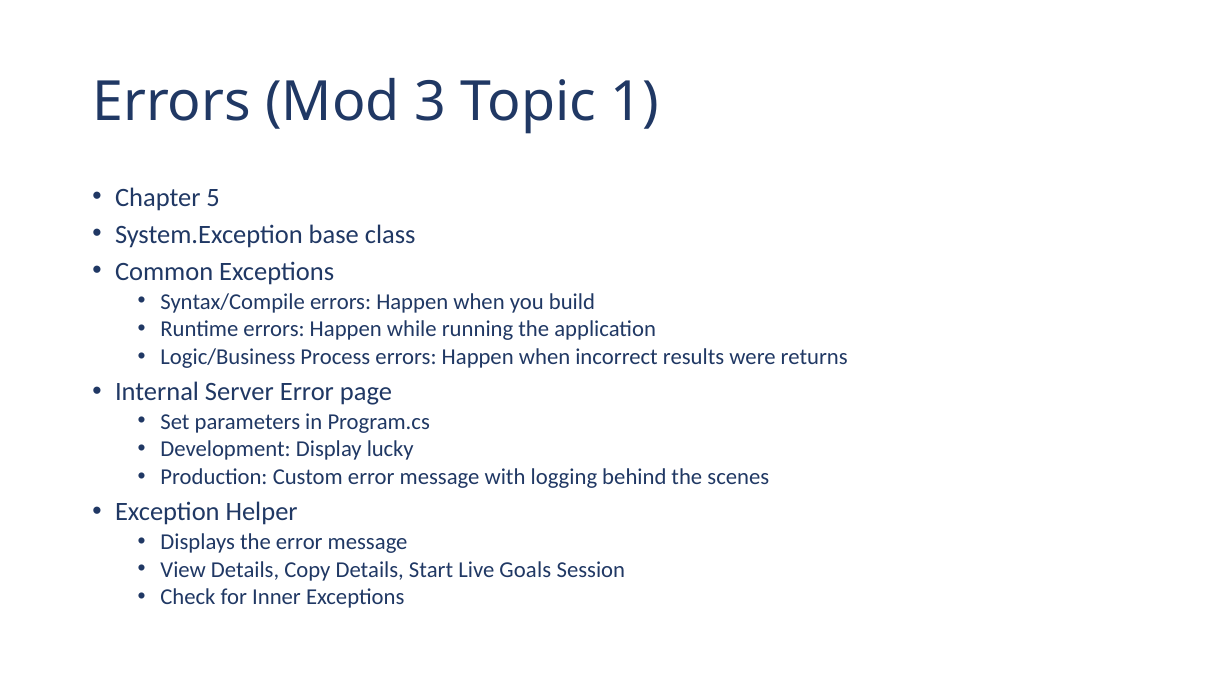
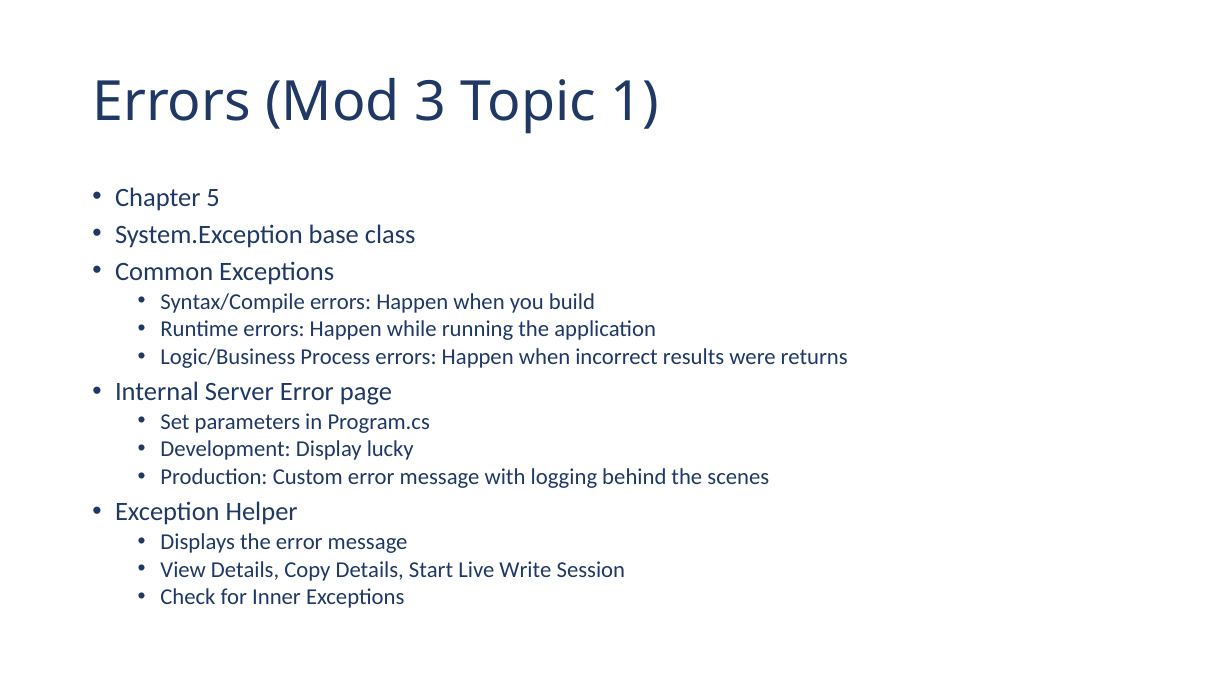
Goals: Goals -> Write (525, 570)
